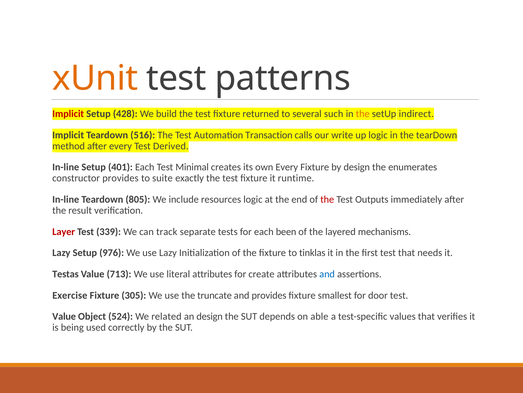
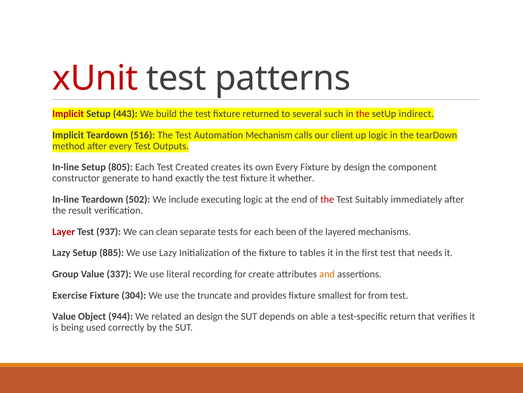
xUnit colour: orange -> red (95, 78)
428: 428 -> 443 (125, 114)
the colour: orange -> red (363, 114)
Transaction: Transaction -> Mechanism (269, 135)
write: write -> client (342, 135)
Derived: Derived -> Outputs (171, 146)
401: 401 -> 805 (120, 167)
Minimal: Minimal -> Created (192, 167)
enumerates: enumerates -> component (413, 167)
constructor provides: provides -> generate (121, 178)
suite: suite -> hand (163, 178)
runtime: runtime -> whether (296, 178)
805: 805 -> 502 (138, 199)
resources: resources -> executing (221, 199)
Outputs: Outputs -> Suitably (372, 199)
339: 339 -> 937 (109, 231)
track: track -> clean (167, 231)
976: 976 -> 885 (112, 252)
tinklas: tinklas -> tables (312, 252)
Testas: Testas -> Group (65, 274)
713: 713 -> 337 (119, 274)
literal attributes: attributes -> recording (212, 274)
and colour: blue -> orange (327, 274)
305: 305 -> 304 (134, 295)
door: door -> from (378, 295)
524: 524 -> 944 (121, 316)
values: values -> return (403, 316)
